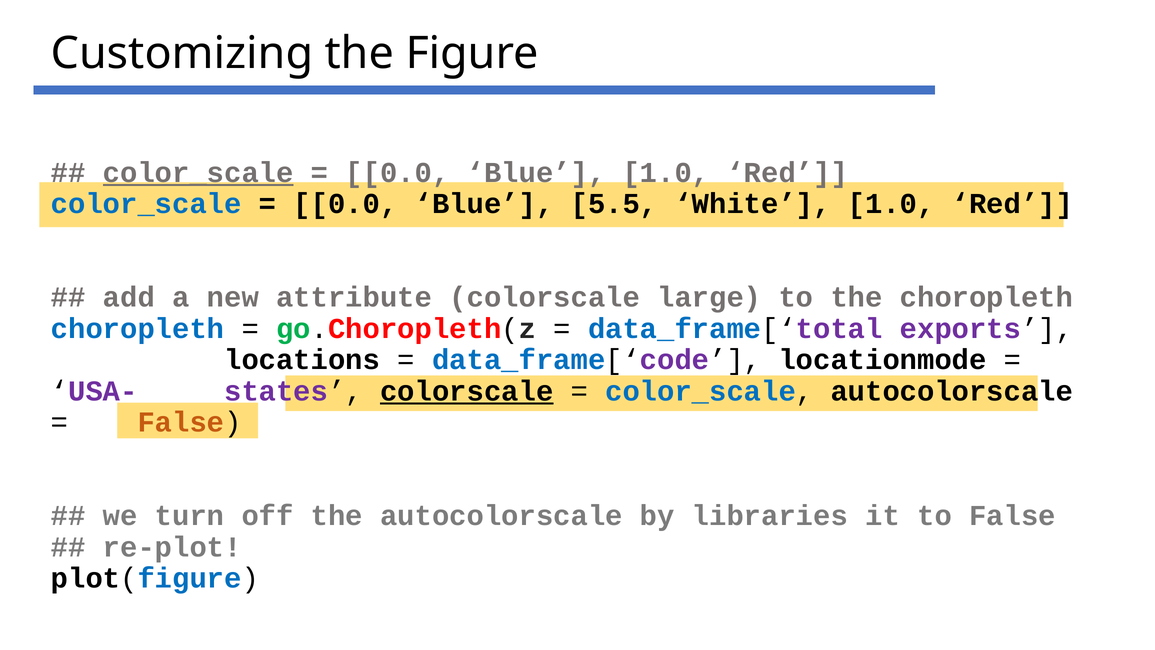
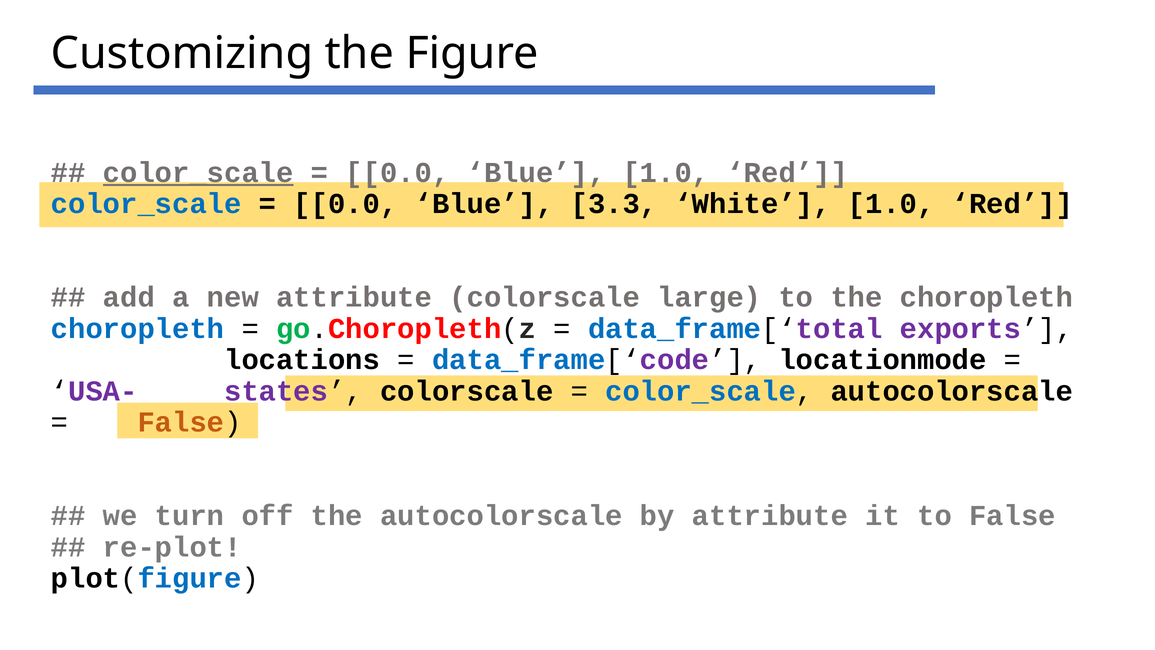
5.5: 5.5 -> 3.3 (614, 204)
colorscale underline: present -> none (467, 391)
by libraries: libraries -> attribute (770, 516)
